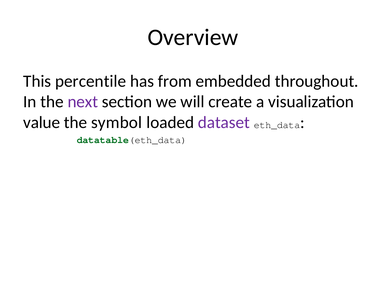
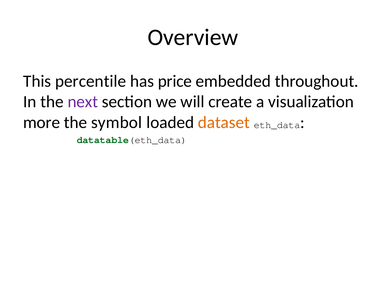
from: from -> price (175, 81)
value: value -> more (42, 122)
dataset colour: purple -> orange (224, 122)
